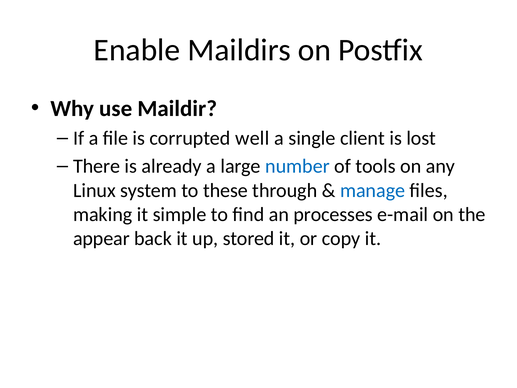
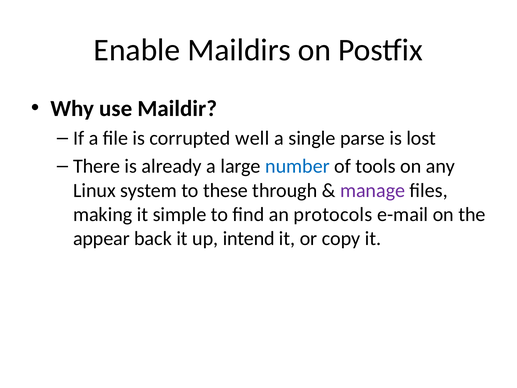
client: client -> parse (362, 138)
manage colour: blue -> purple (373, 190)
processes: processes -> protocols (333, 214)
stored: stored -> intend (249, 238)
